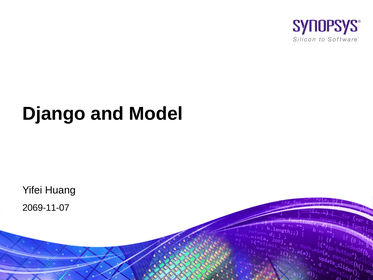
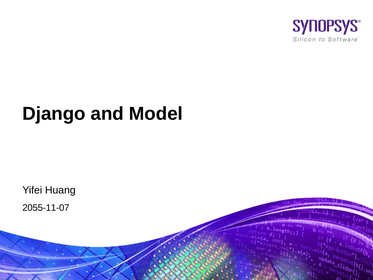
2069-11-07: 2069-11-07 -> 2055-11-07 (46, 208)
